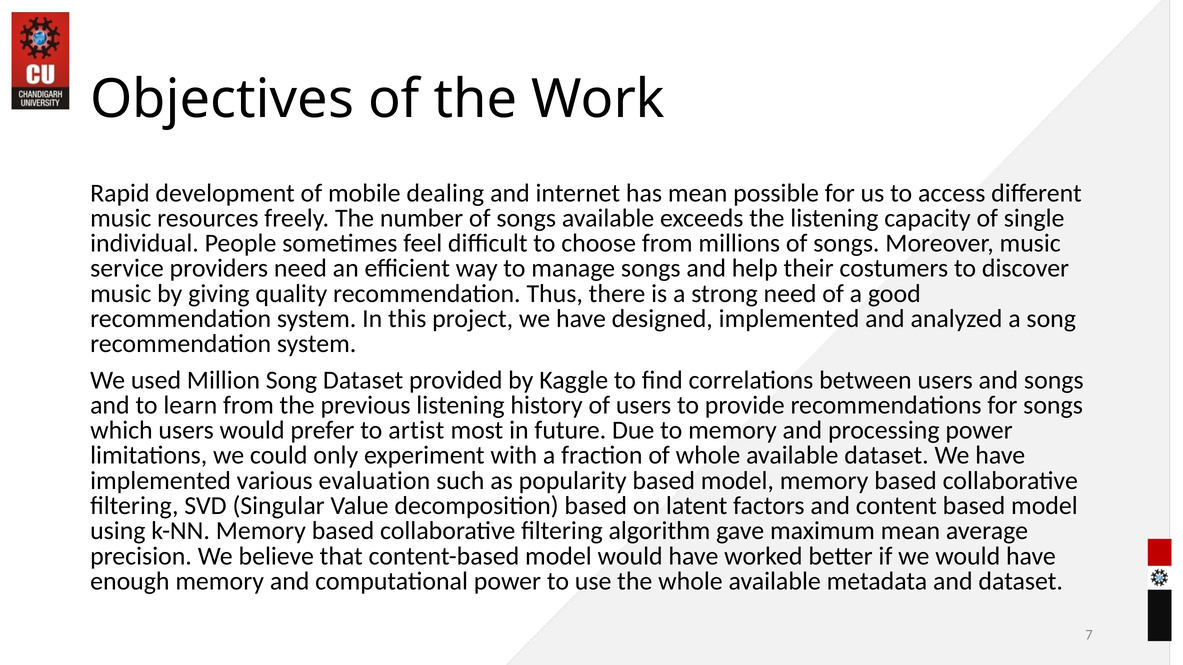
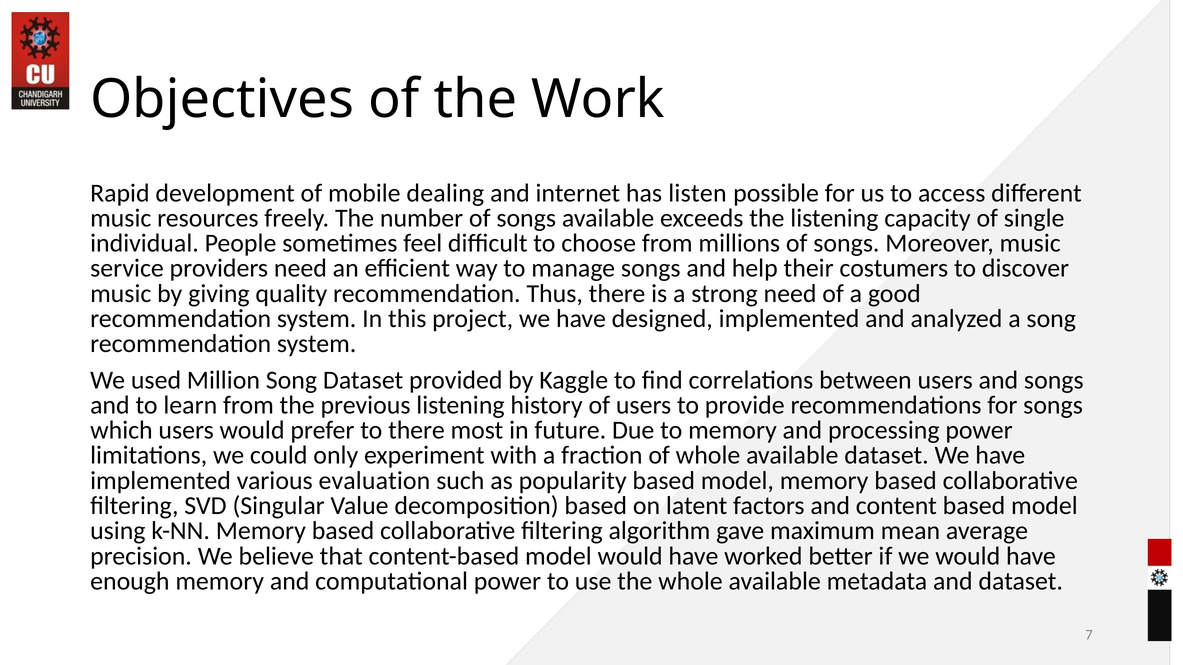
has mean: mean -> listen (697, 193)
to artist: artist -> there (416, 431)
